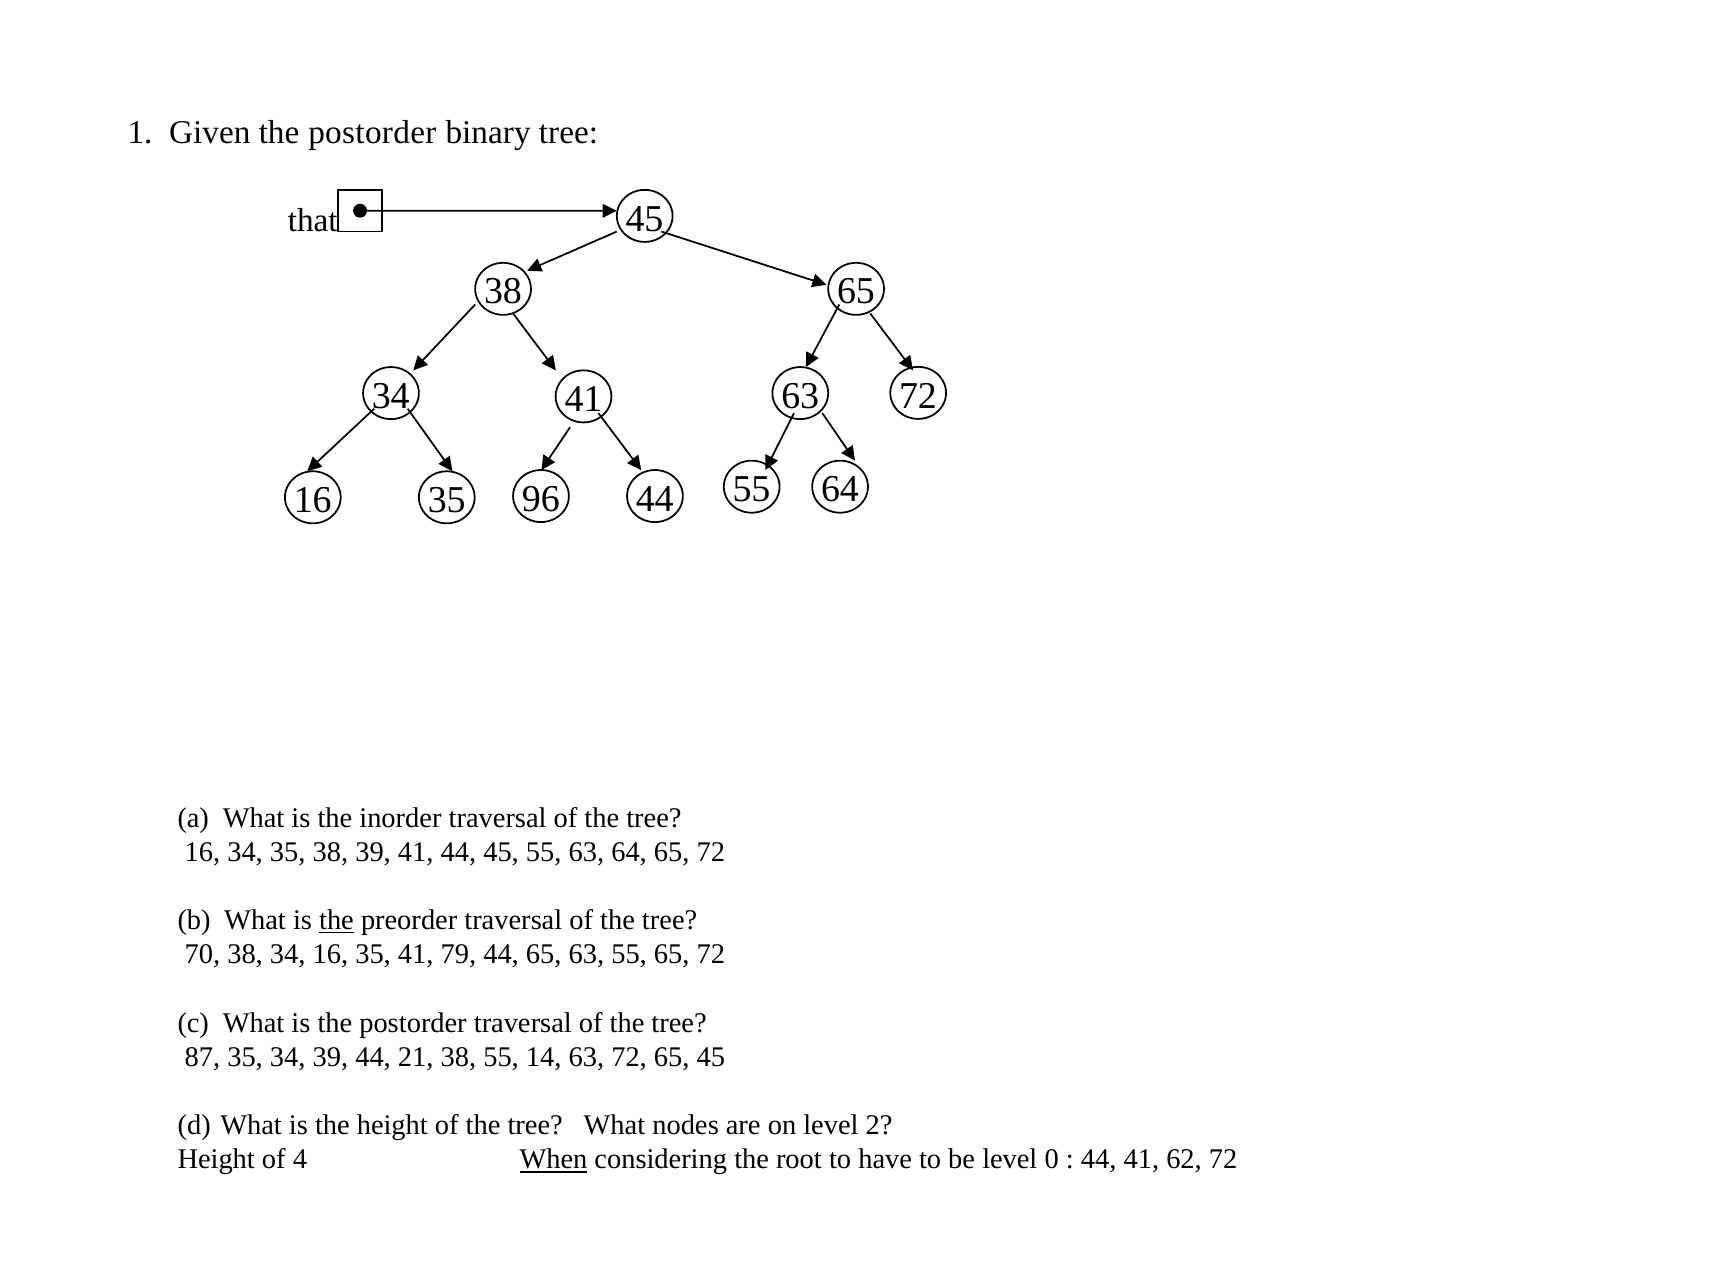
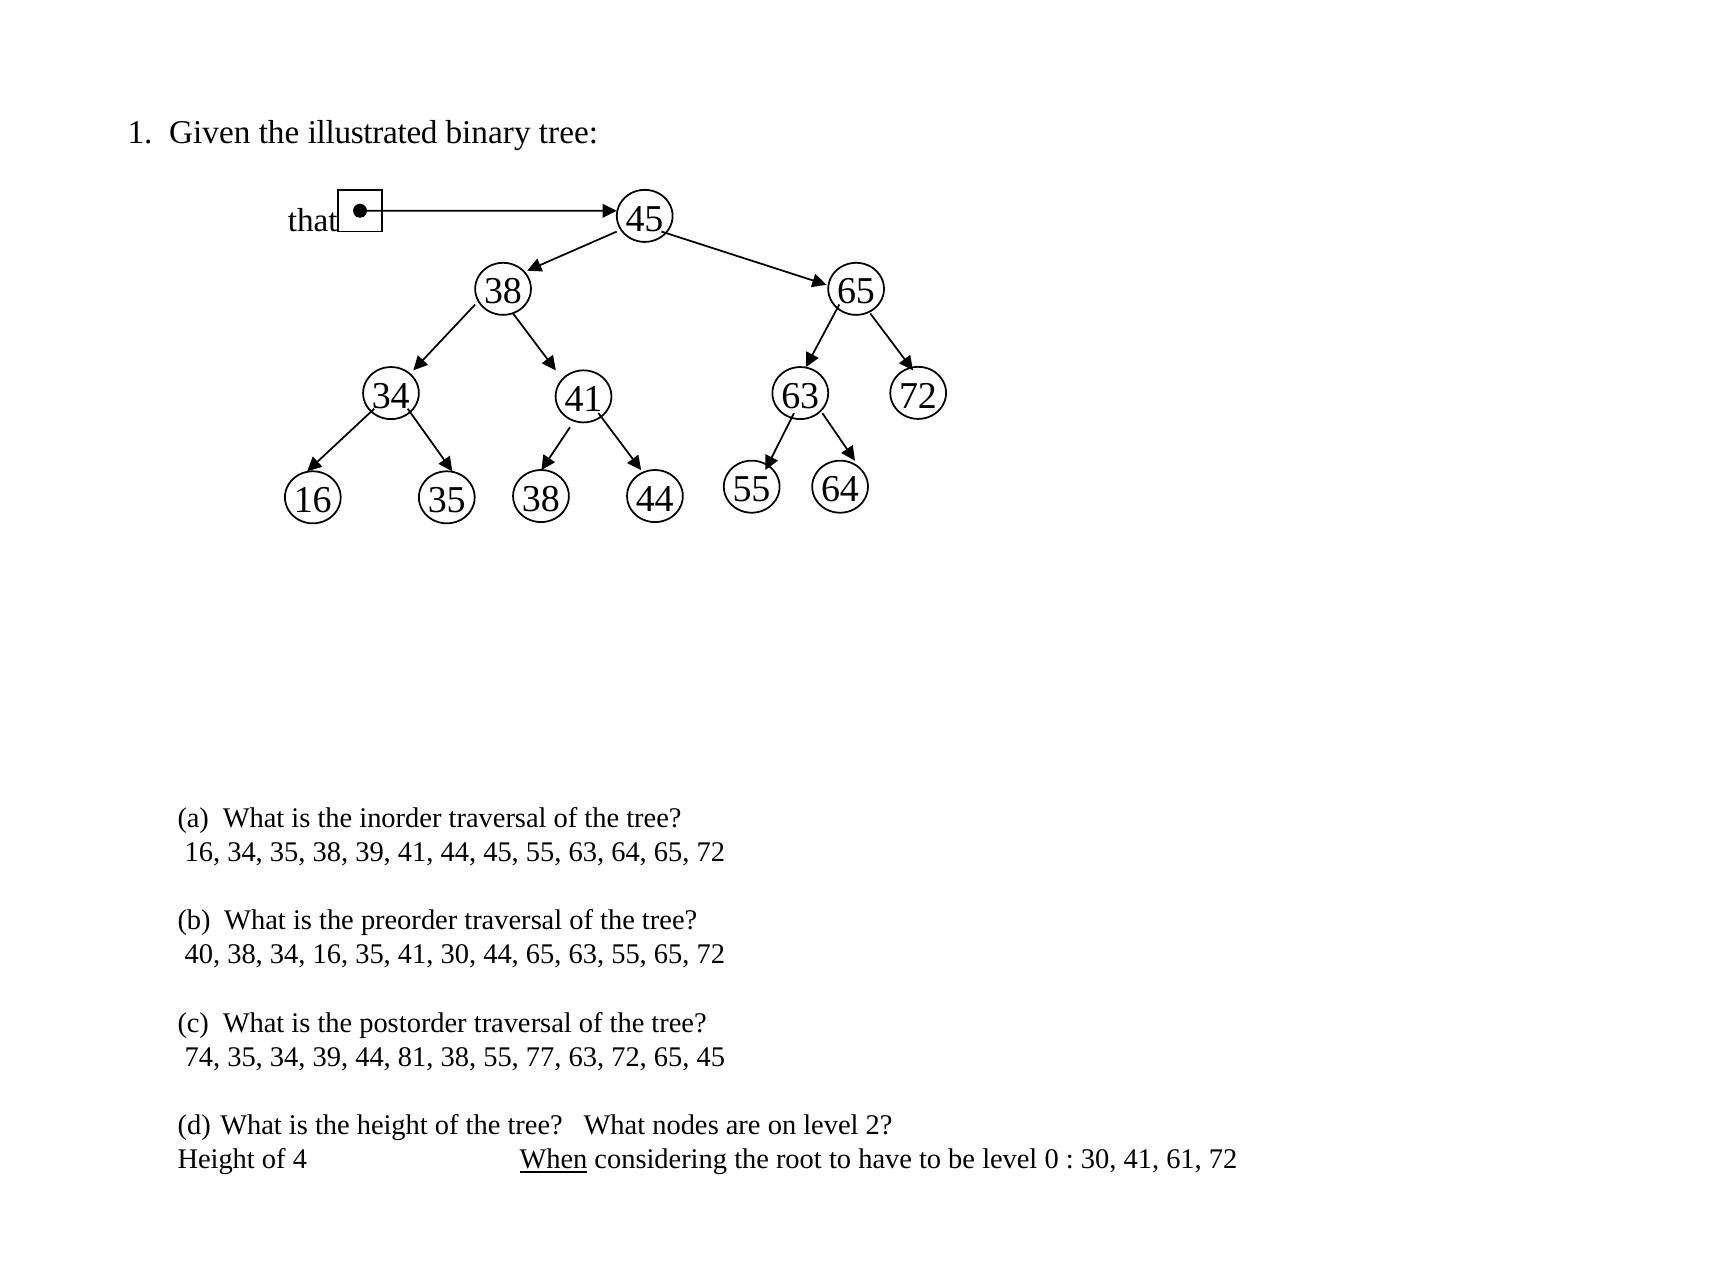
Given the postorder: postorder -> illustrated (373, 133)
16 96: 96 -> 38 (541, 499)
the underline: present -> none (336, 921)
70: 70 -> 40 (202, 955)
41 79: 79 -> 30 (458, 955)
87: 87 -> 74 (202, 1057)
21: 21 -> 81 (416, 1057)
14: 14 -> 77 (544, 1057)
44: 44 -> 30 (1099, 1160)
62: 62 -> 61 (1184, 1160)
